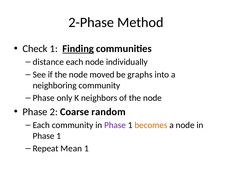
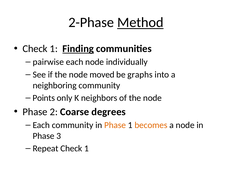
Method underline: none -> present (140, 22)
distance: distance -> pairwise (48, 62)
Phase: Phase -> Points (44, 98)
random: random -> degrees (109, 112)
Phase colour: purple -> orange (115, 125)
1: 1 -> 3 (59, 136)
Repeat Mean: Mean -> Check (71, 148)
